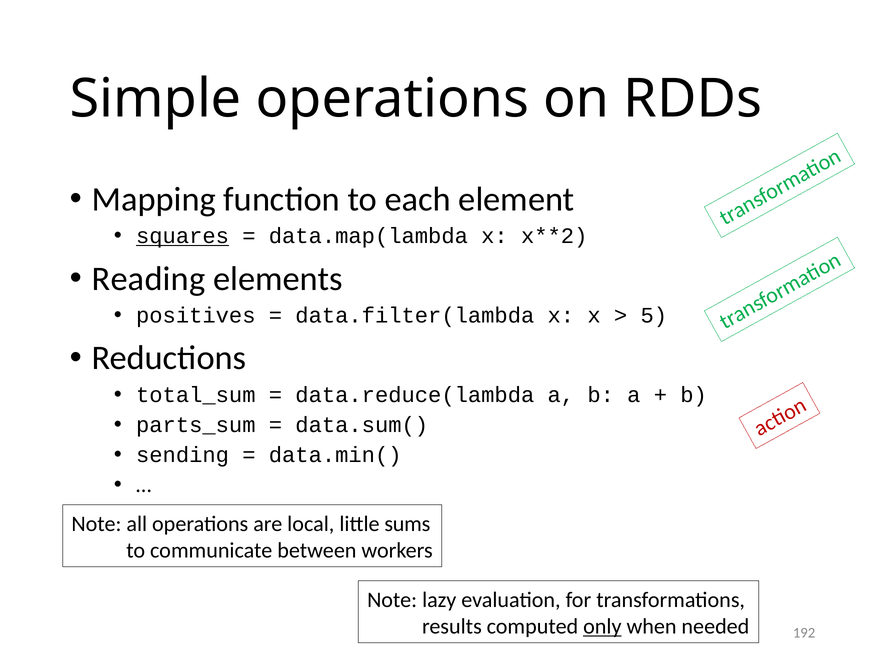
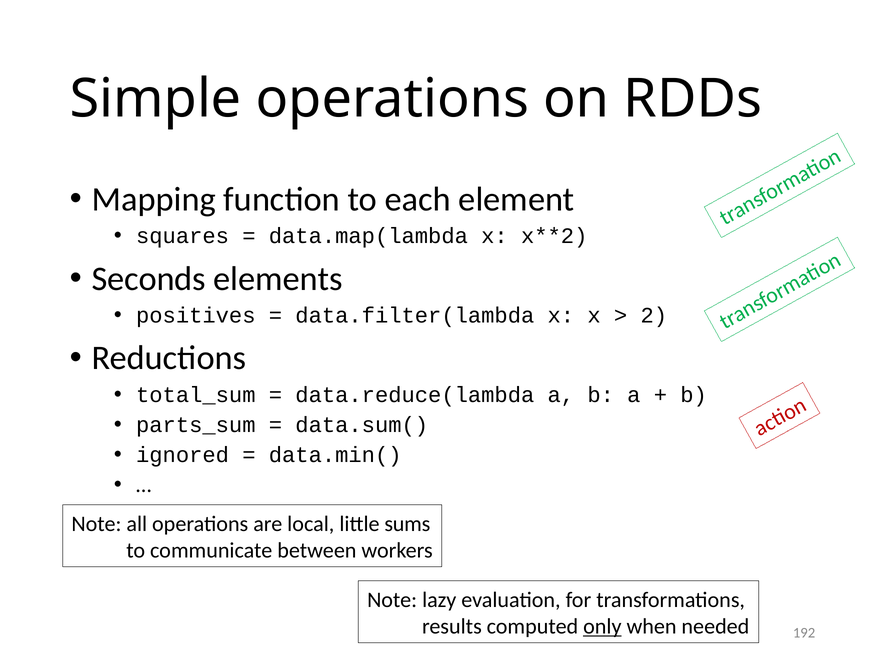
squares underline: present -> none (183, 236)
Reading: Reading -> Seconds (149, 279)
5: 5 -> 2 (654, 316)
sending: sending -> ignored (183, 455)
